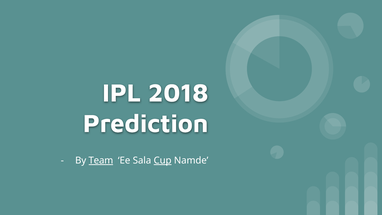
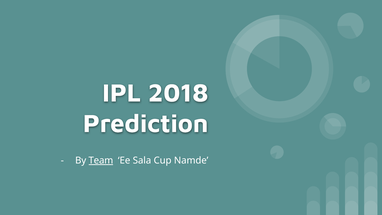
Cup underline: present -> none (163, 160)
